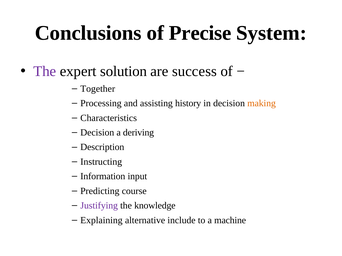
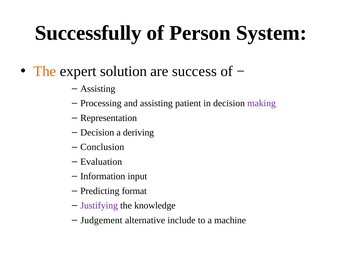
Conclusions: Conclusions -> Successfully (88, 33)
Precise: Precise -> Person (200, 33)
The colour: purple -> orange (45, 71)
Together: Together -> Assisting (98, 89)
history: history -> patient (188, 103)
making colour: orange -> purple (262, 103)
Characteristics: Characteristics -> Representation (109, 118)
Description: Description -> Conclusion (102, 147)
Instructing: Instructing -> Evaluation (101, 162)
course: course -> format (134, 191)
Explaining: Explaining -> Judgement (101, 221)
